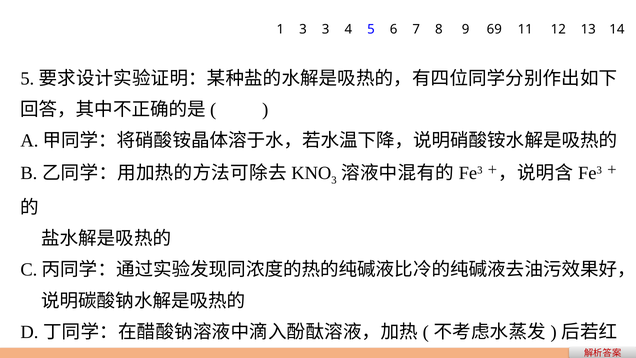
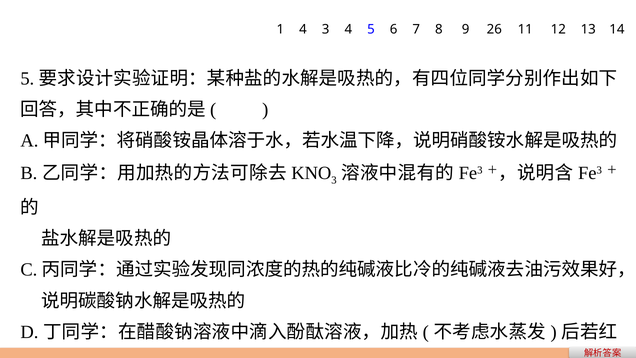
1 3: 3 -> 4 (303, 29)
69: 69 -> 26 (494, 29)
